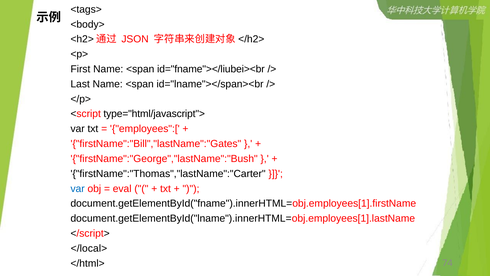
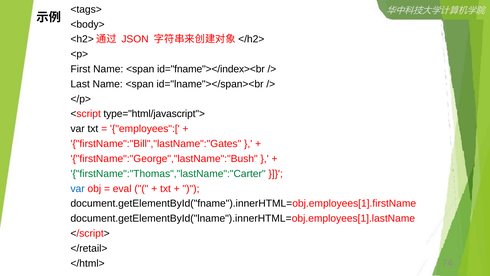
id="fname"></liubei><br: id="fname"></liubei><br -> id="fname"></index><br (211, 69)
firstName":"Thomas","lastName":"Carter colour: black -> green (168, 173)
</local>: </local> -> </retail> (89, 248)
